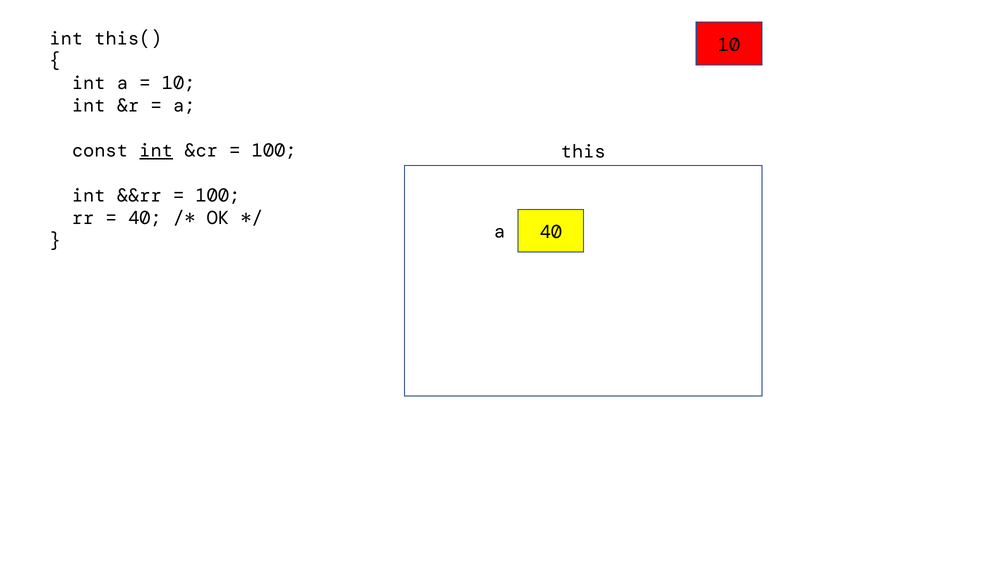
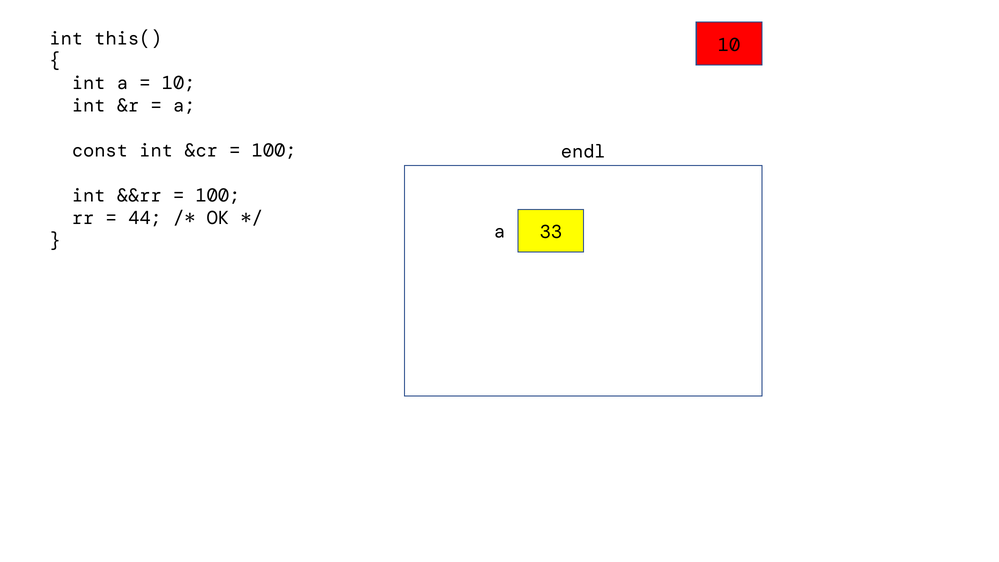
int underline: present -> none (156, 151)
this: this -> endl (583, 152)
40: 40 -> 44 (145, 218)
40: 40 -> 33 (551, 232)
